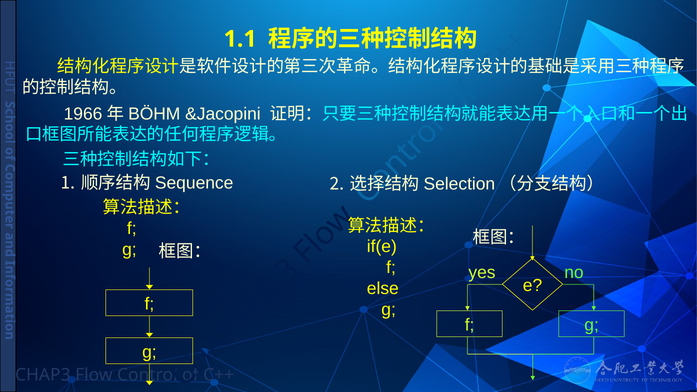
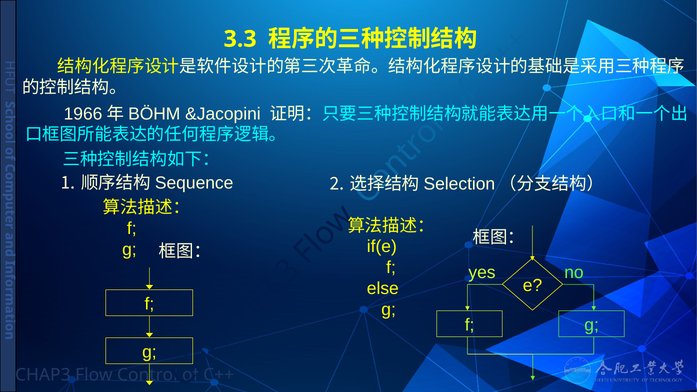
1.1: 1.1 -> 3.3 (240, 39)
